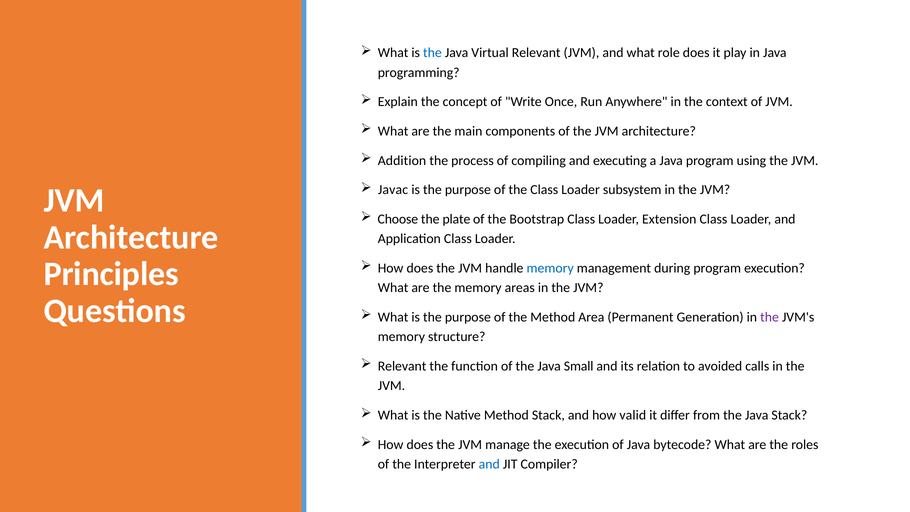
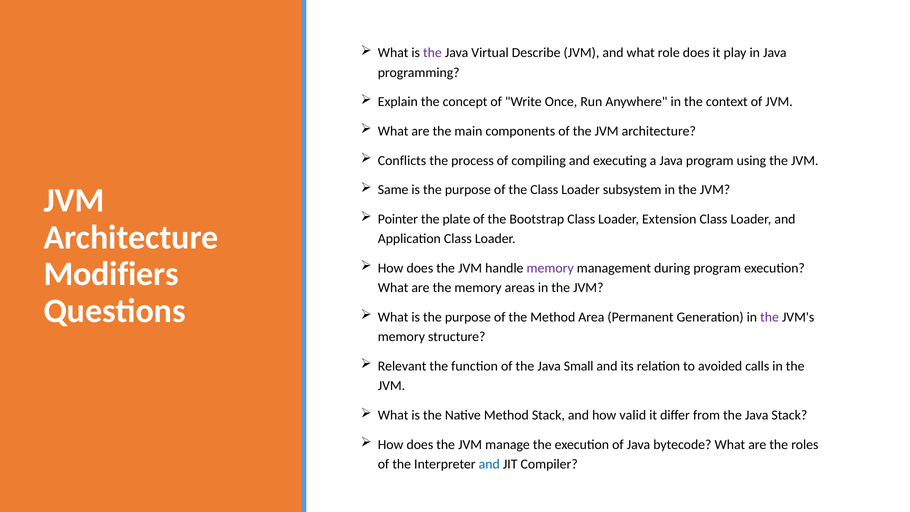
the colour: blue -> purple (432, 53)
Virtual Relevant: Relevant -> Describe (536, 53)
Addition: Addition -> Conflicts (402, 160)
Javac: Javac -> Same (393, 190)
Choose: Choose -> Pointer (398, 219)
Principles: Principles -> Modifiers (111, 274)
memory colour: blue -> purple (550, 268)
